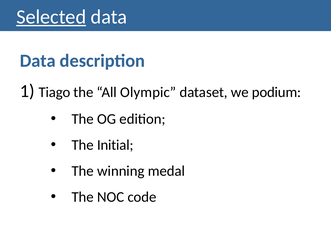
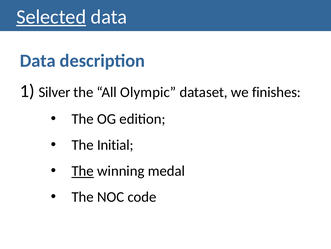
Tiago: Tiago -> Silver (55, 92)
podium: podium -> finishes (276, 92)
The underline: none -> present (83, 171)
